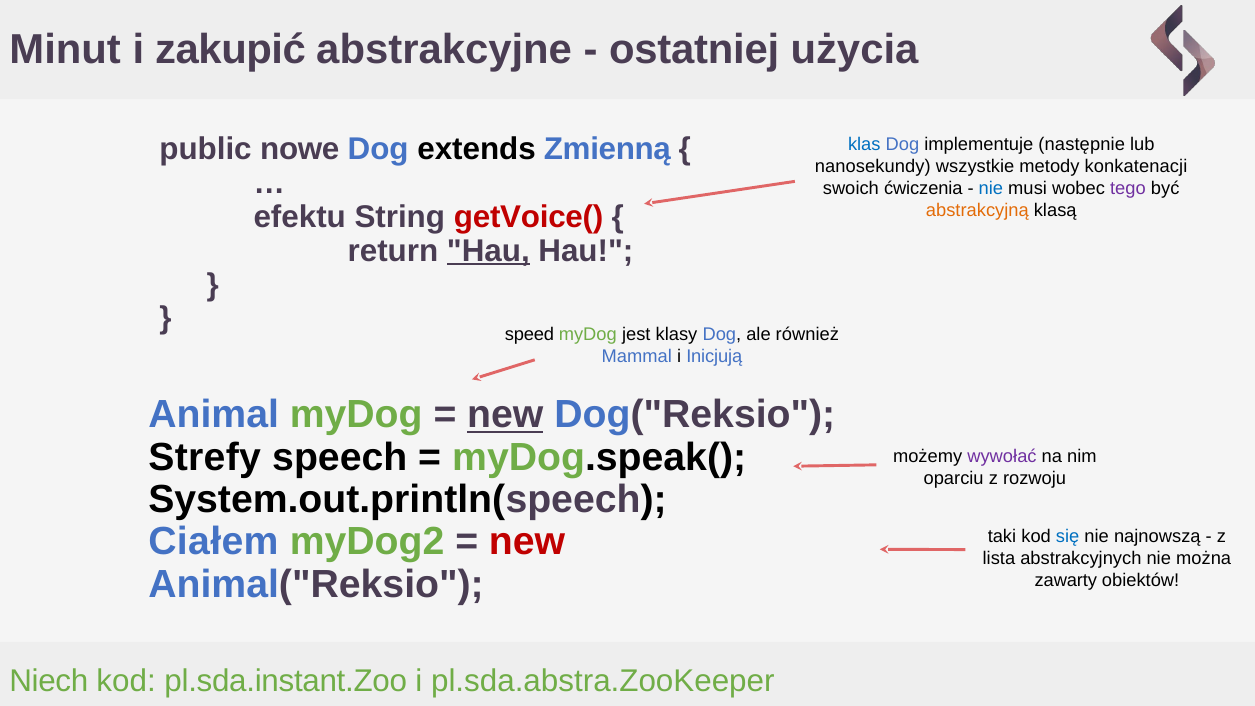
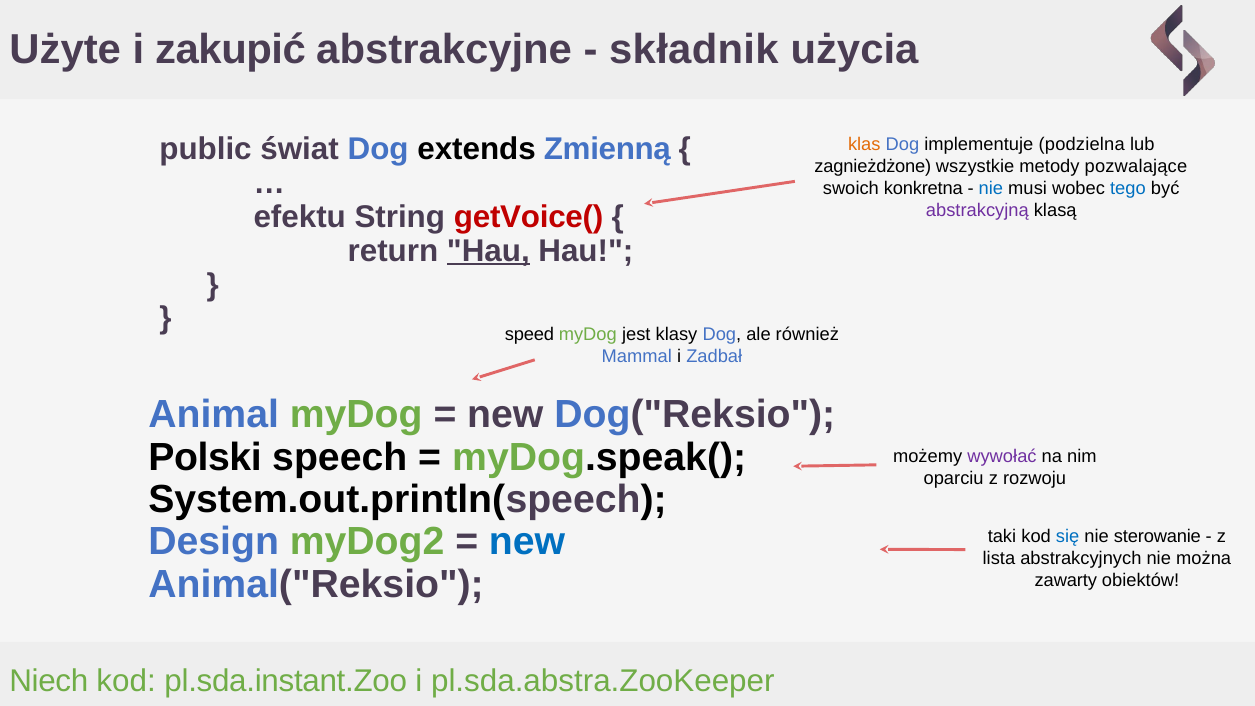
Minut: Minut -> Użyte (65, 49)
ostatniej: ostatniej -> składnik (694, 49)
nowe: nowe -> świat (300, 149)
klas colour: blue -> orange (864, 145)
następnie: następnie -> podzielna (1082, 145)
nanosekundy: nanosekundy -> zagnieżdżone (873, 167)
konkatenacji: konkatenacji -> pozwalające (1136, 167)
ćwiczenia: ćwiczenia -> konkretna (923, 189)
tego colour: purple -> blue (1128, 189)
abstrakcyjną colour: orange -> purple (977, 211)
Inicjują: Inicjują -> Zadbał (714, 356)
new underline: present -> none (505, 415)
Strefy: Strefy -> Polski (205, 457)
Ciałem: Ciałem -> Design (214, 542)
new colour: red -> blue (527, 542)
najnowszą: najnowszą -> sterowanie (1157, 536)
